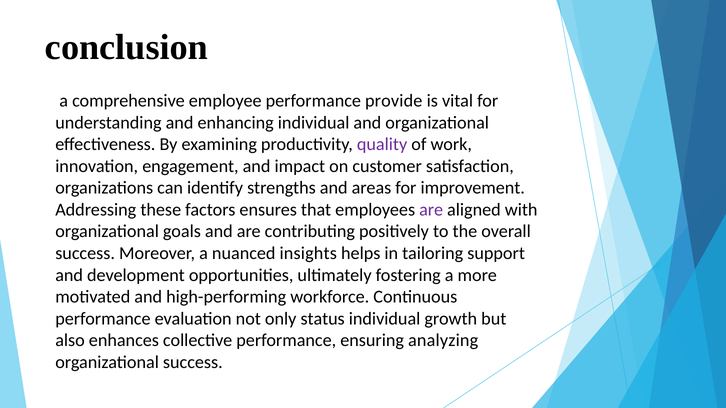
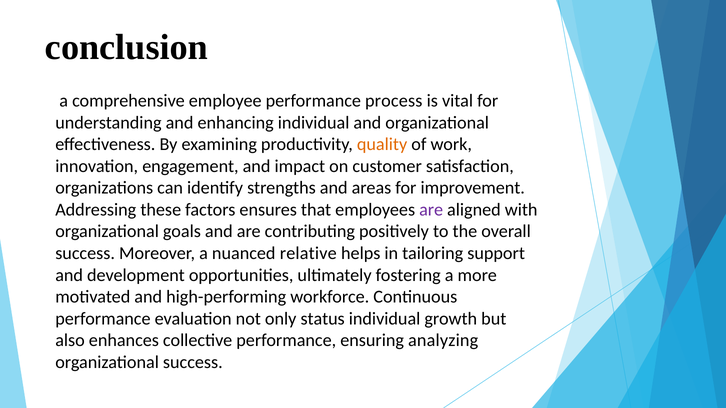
provide: provide -> process (394, 101)
quality colour: purple -> orange (382, 145)
insights: insights -> relative (308, 254)
